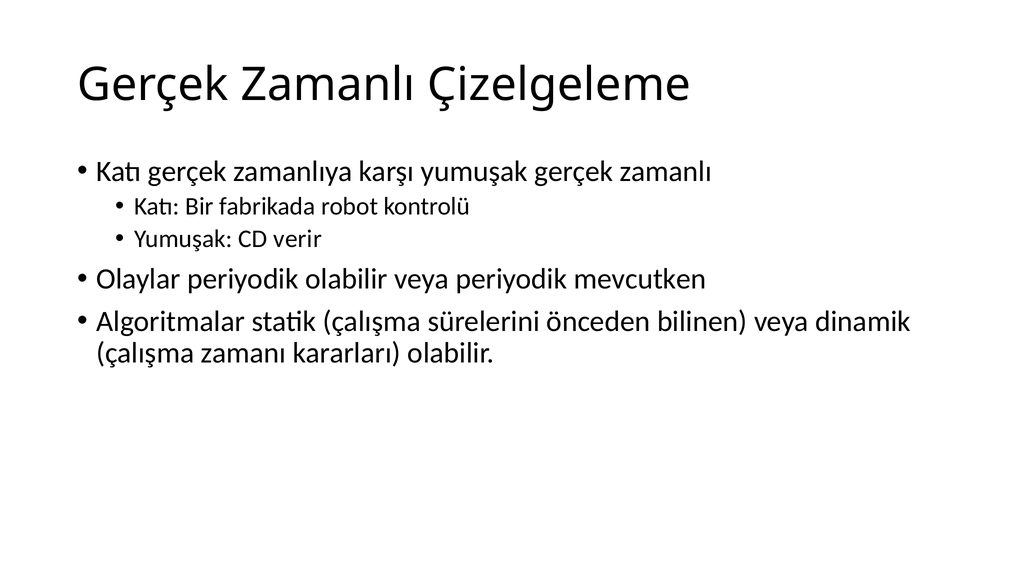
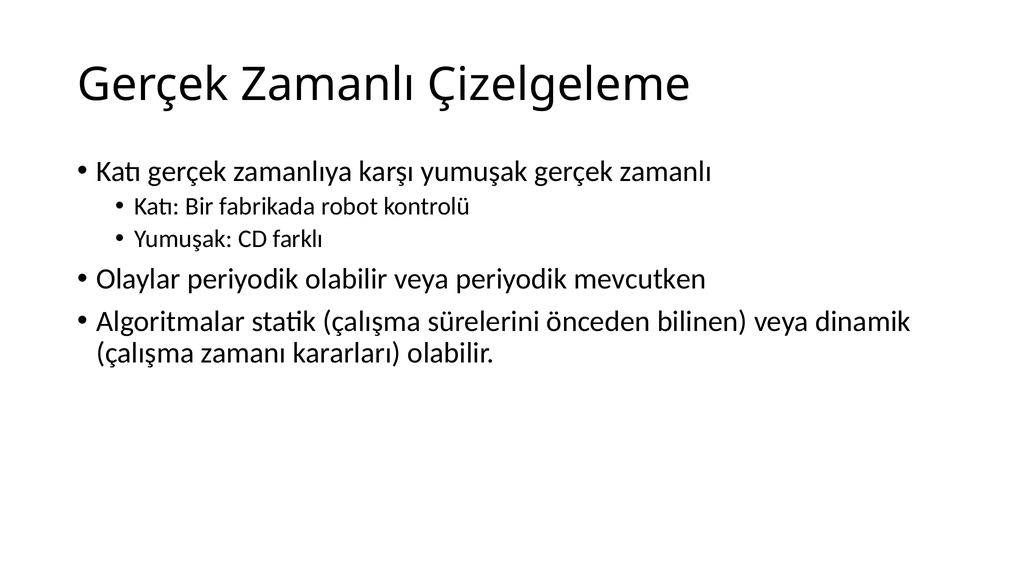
verir: verir -> farklı (298, 239)
